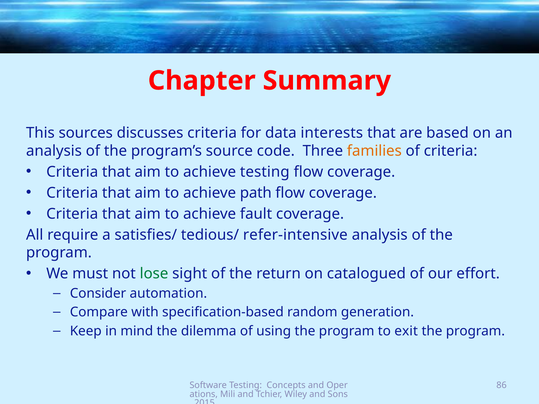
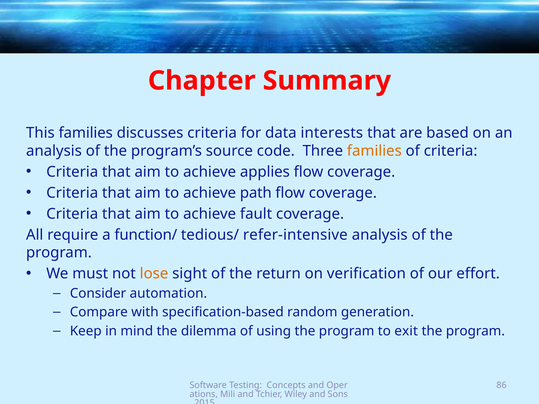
This sources: sources -> families (86, 133)
achieve testing: testing -> applies (265, 172)
satisfies/: satisfies/ -> function/ (146, 235)
lose colour: green -> orange (154, 274)
catalogued: catalogued -> verification (366, 274)
